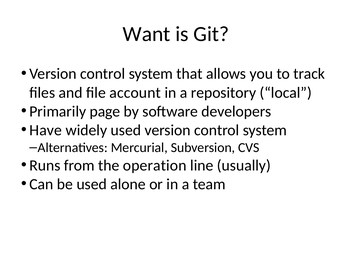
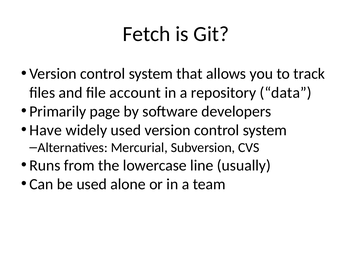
Want: Want -> Fetch (147, 34)
local: local -> data (286, 93)
operation: operation -> lowercase (155, 165)
